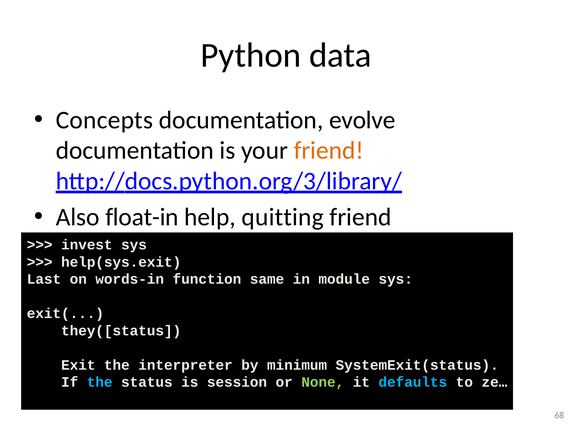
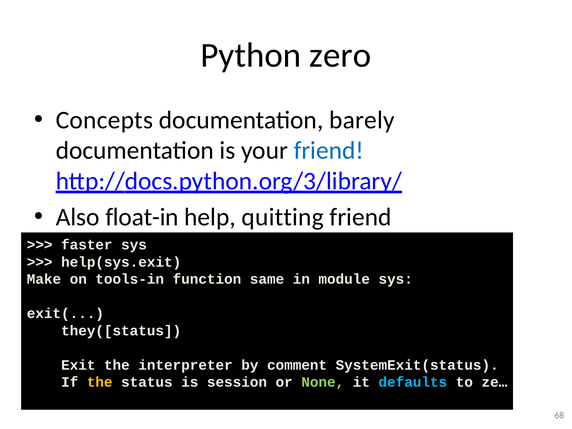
data: data -> zero (340, 55)
evolve: evolve -> barely (362, 120)
friend colour: orange -> blue (329, 151)
invest: invest -> faster (87, 245)
Last: Last -> Make (44, 279)
words-in: words-in -> tools-in (130, 279)
minimum: minimum -> comment (297, 365)
the colour: light blue -> yellow (100, 382)
